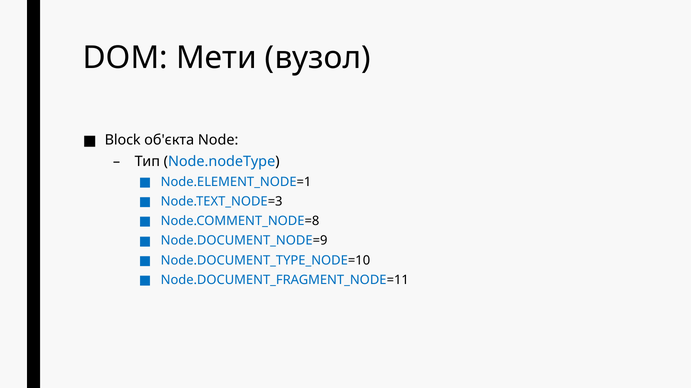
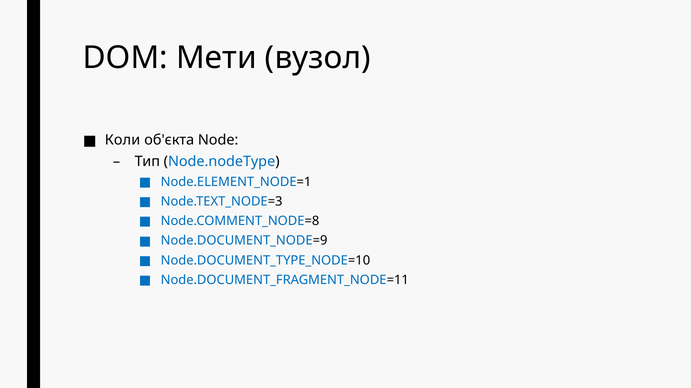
Block: Block -> Коли (123, 140)
